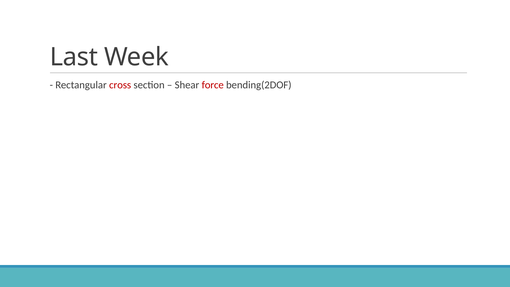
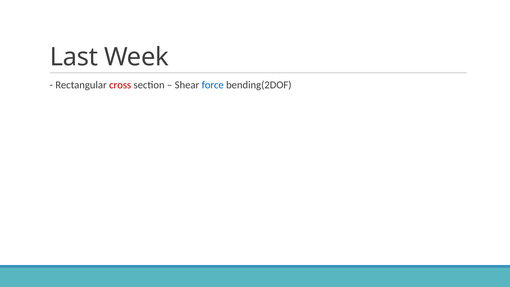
force colour: red -> blue (213, 85)
